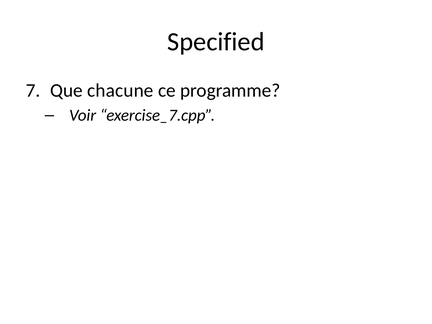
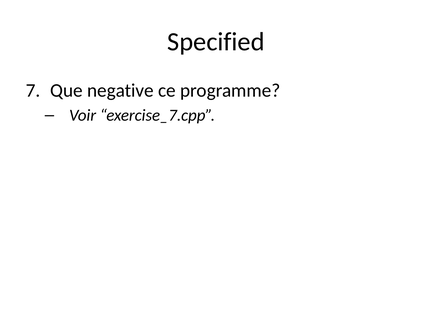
chacune: chacune -> negative (120, 91)
